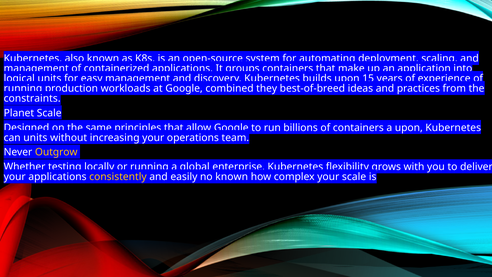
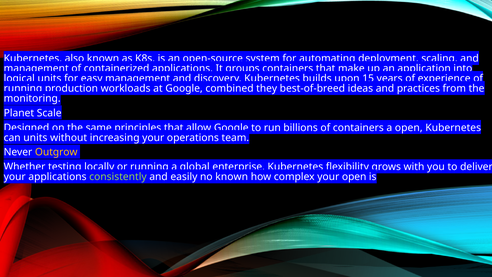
constraints: constraints -> monitoring (32, 98)
a upon: upon -> open (409, 128)
consistently colour: yellow -> light green (118, 177)
your scale: scale -> open (354, 177)
